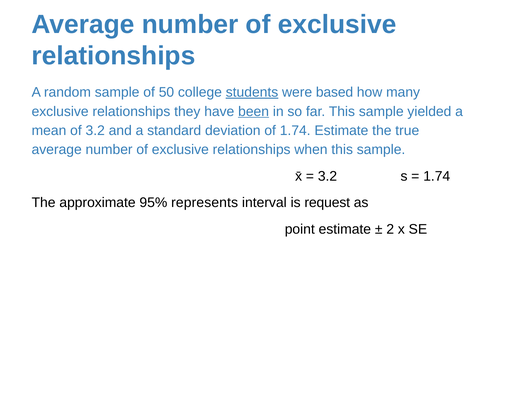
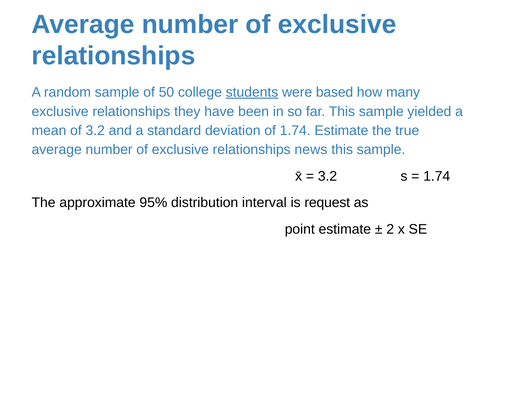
been underline: present -> none (254, 111)
when: when -> news (311, 150)
represents: represents -> distribution (205, 203)
